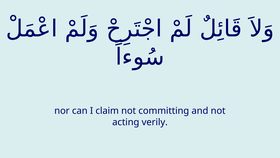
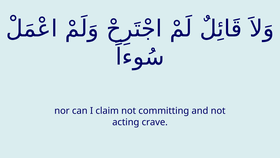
verily: verily -> crave (155, 122)
